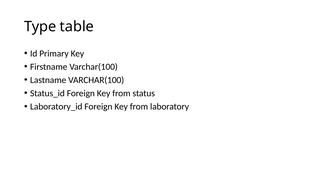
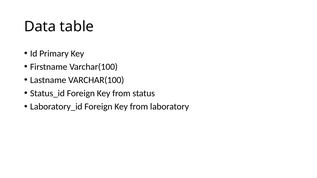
Type: Type -> Data (40, 27)
